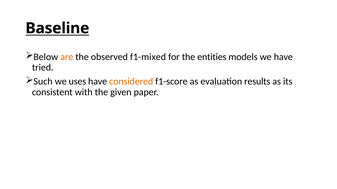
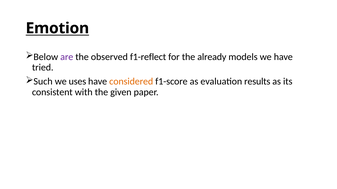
Baseline: Baseline -> Emotion (57, 28)
are colour: orange -> purple (67, 57)
f1-mixed: f1-mixed -> f1-reflect (148, 57)
entities: entities -> already (212, 57)
